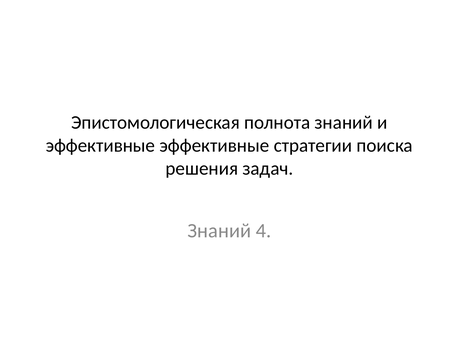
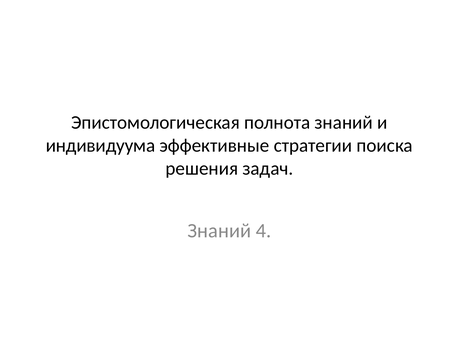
эффективные: эффективные -> индивидуума (100, 145)
